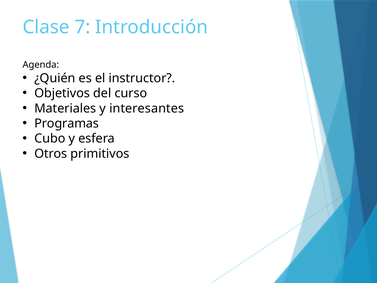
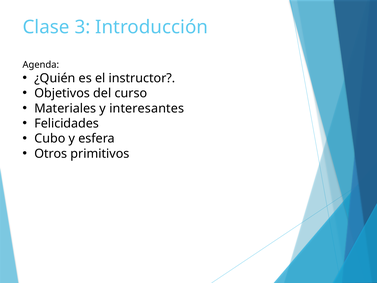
7: 7 -> 3 (82, 27)
Programas: Programas -> Felicidades (67, 123)
